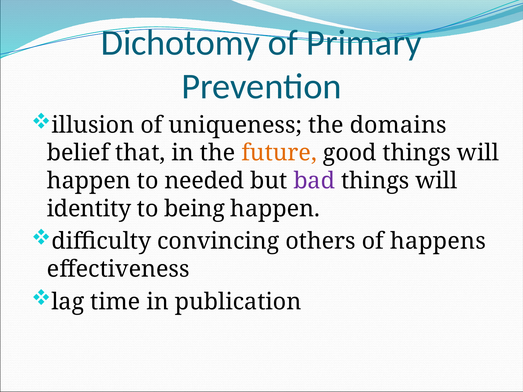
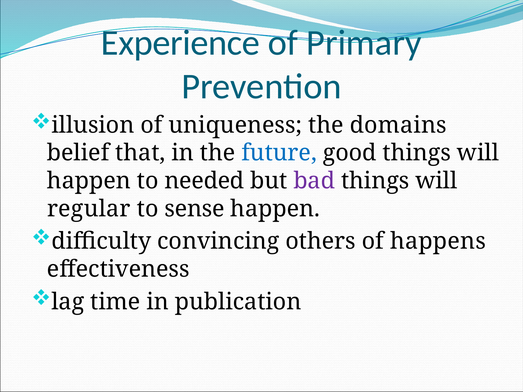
Dichotomy: Dichotomy -> Experience (180, 43)
future colour: orange -> blue (279, 153)
identity: identity -> regular (89, 209)
being: being -> sense (194, 209)
